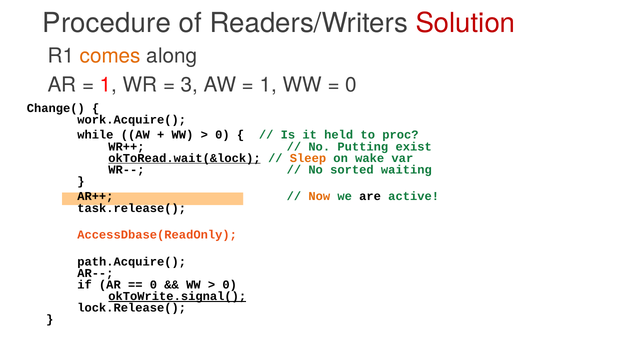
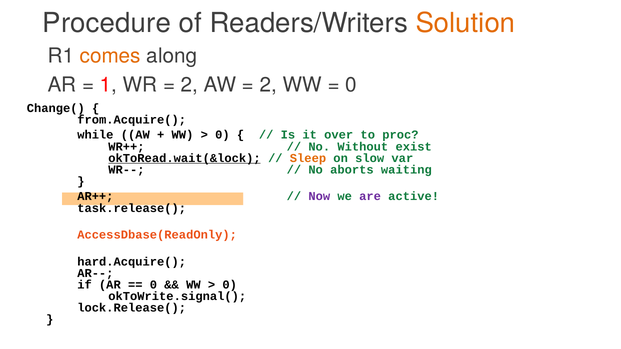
Solution colour: red -> orange (465, 23)
3: 3 -> 2 (189, 85)
1: 1 -> 2 (268, 85)
work.Acquire(: work.Acquire( -> from.Acquire( (132, 120)
held: held -> over (339, 135)
Putting: Putting -> Without (363, 147)
wake: wake -> slow (370, 158)
sorted: sorted -> aborts (352, 170)
Now colour: orange -> purple (319, 197)
are colour: black -> purple (370, 197)
path.Acquire(: path.Acquire( -> hard.Acquire( (132, 262)
okToWrite.signal( underline: present -> none (177, 297)
